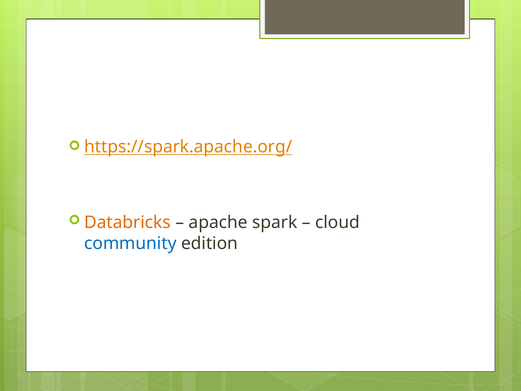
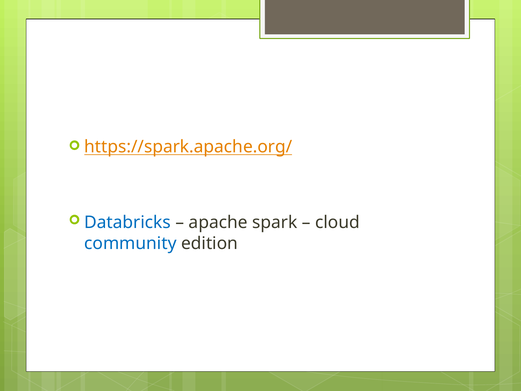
Databricks colour: orange -> blue (128, 222)
